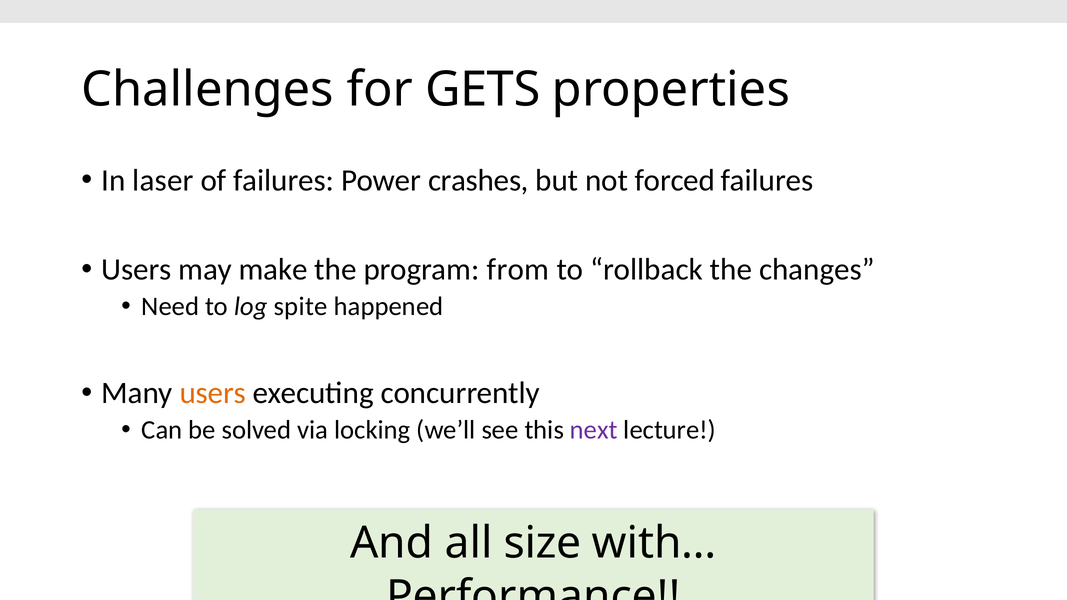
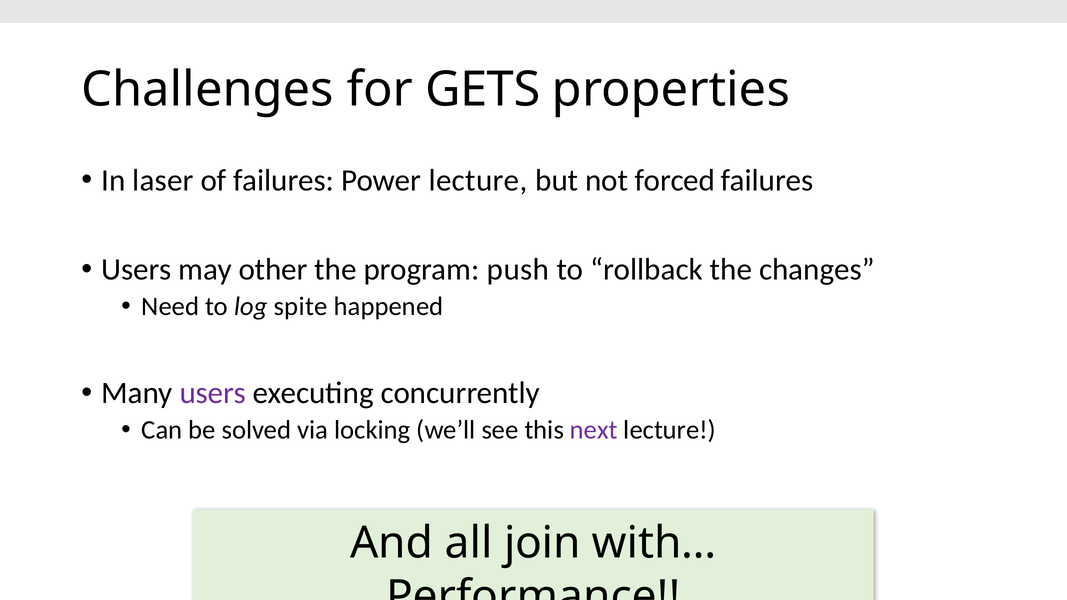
Power crashes: crashes -> lecture (478, 180)
make: make -> other (273, 270)
from: from -> push (518, 270)
users colour: orange -> purple (213, 393)
size: size -> join (542, 543)
